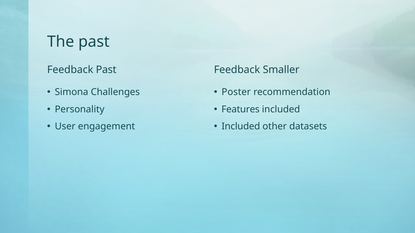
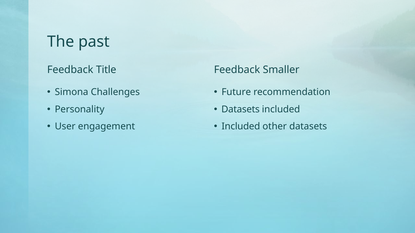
Feedback Past: Past -> Title (106, 70)
Poster: Poster -> Future (236, 92)
Features: Features -> Datasets (241, 109)
